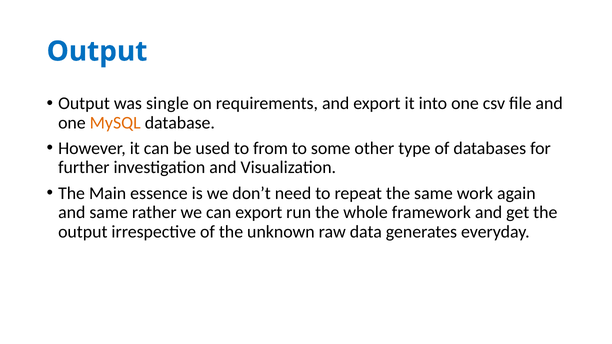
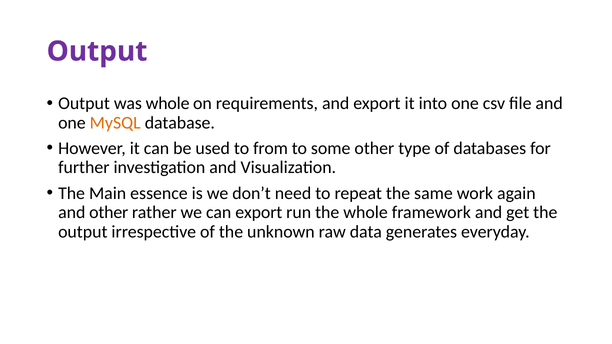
Output colour: blue -> purple (97, 51)
was single: single -> whole (168, 103)
and same: same -> other (109, 213)
